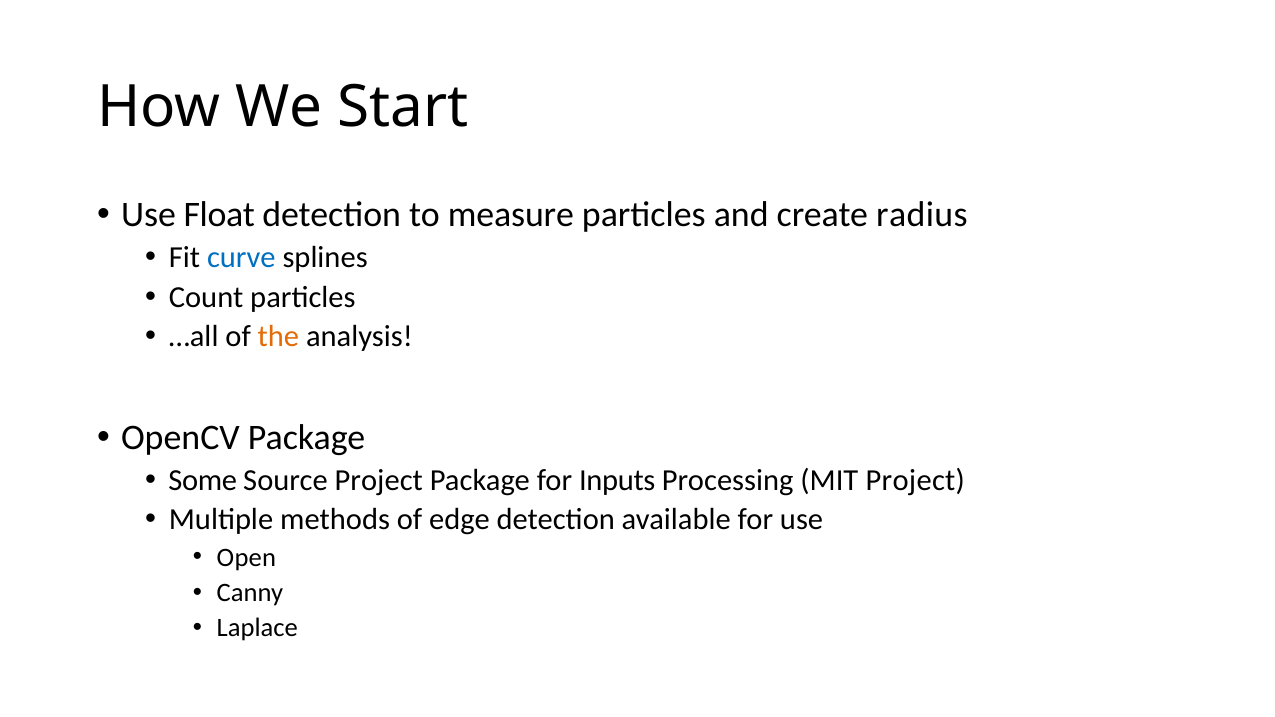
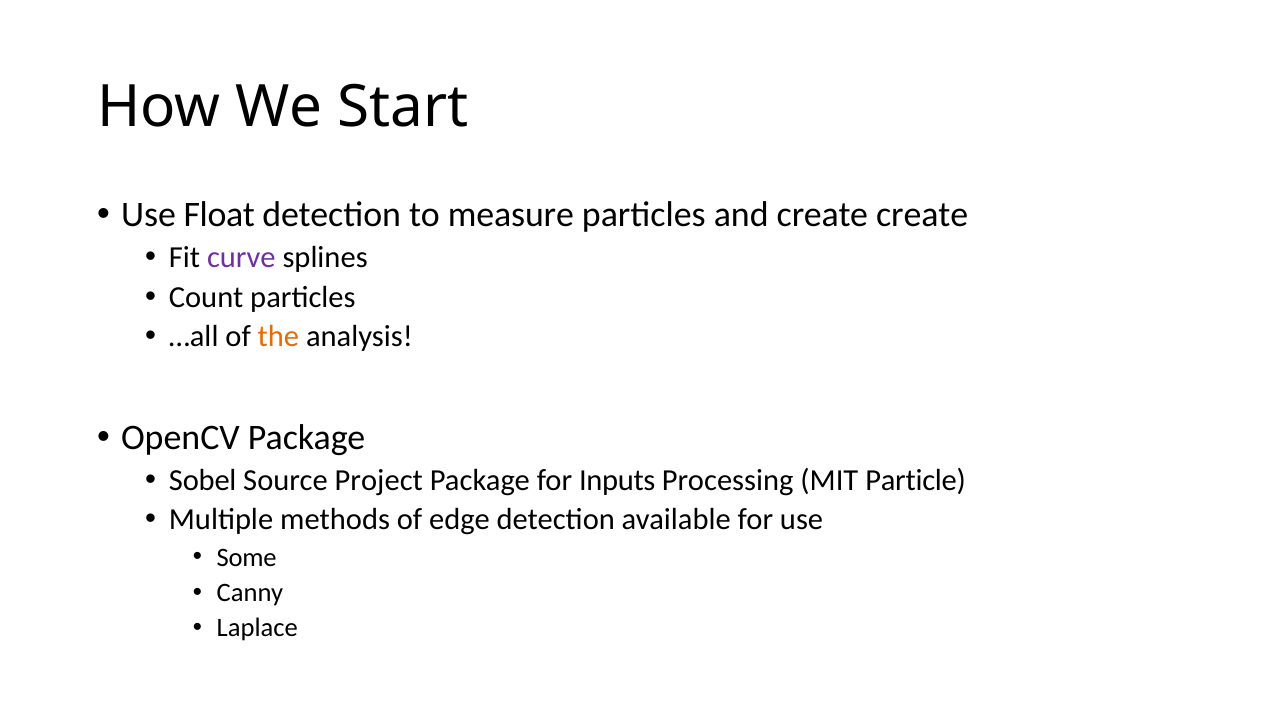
create radius: radius -> create (922, 215)
curve colour: blue -> purple (241, 257)
Some: Some -> Sobel (203, 480)
MIT Project: Project -> Particle (916, 480)
Open: Open -> Some (247, 557)
